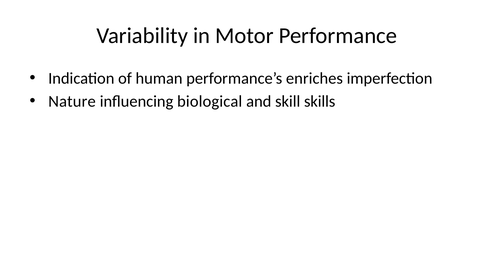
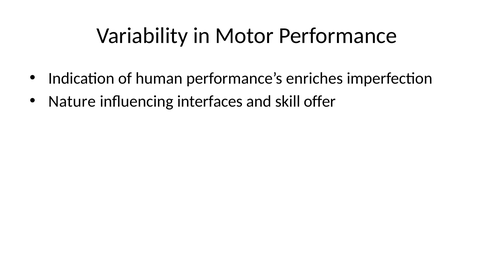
biological: biological -> interfaces (210, 101)
skills: skills -> offer (320, 101)
